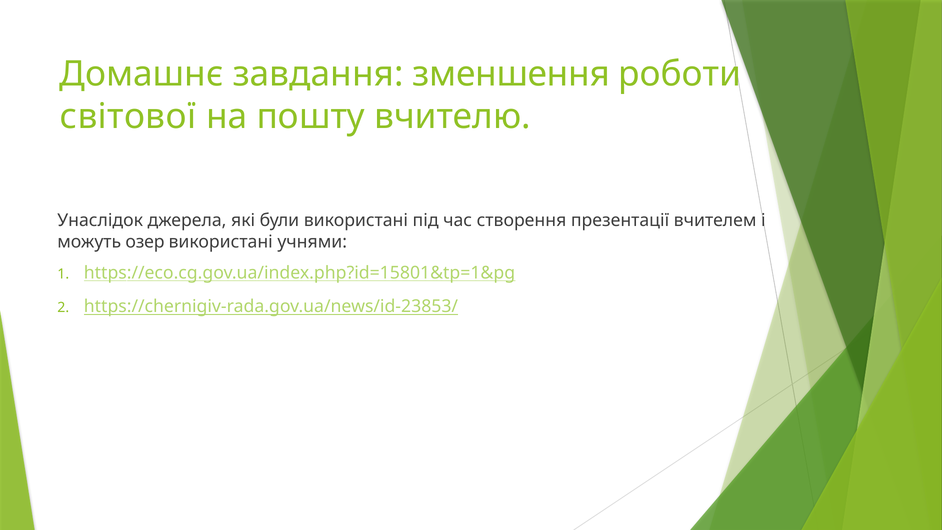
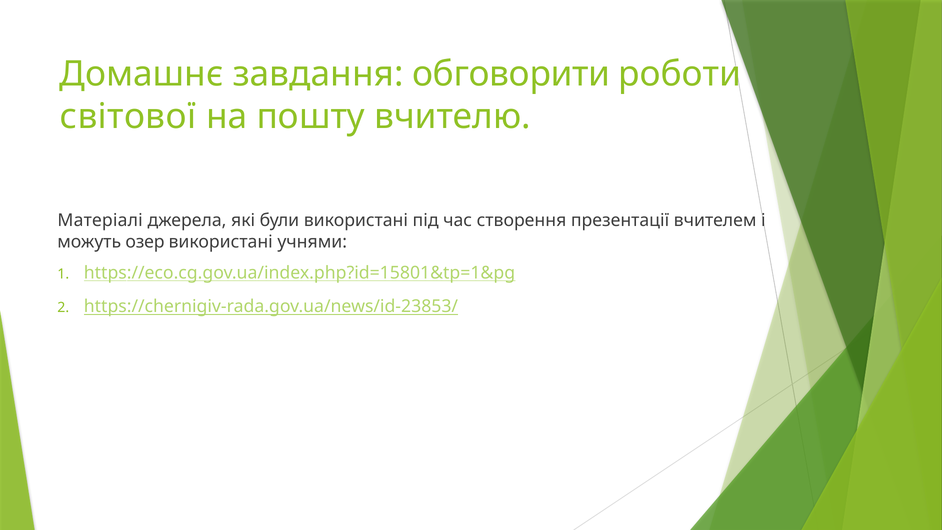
зменшення: зменшення -> обговорити (511, 74)
Унаслідок: Унаслідок -> Матеріалі (100, 220)
